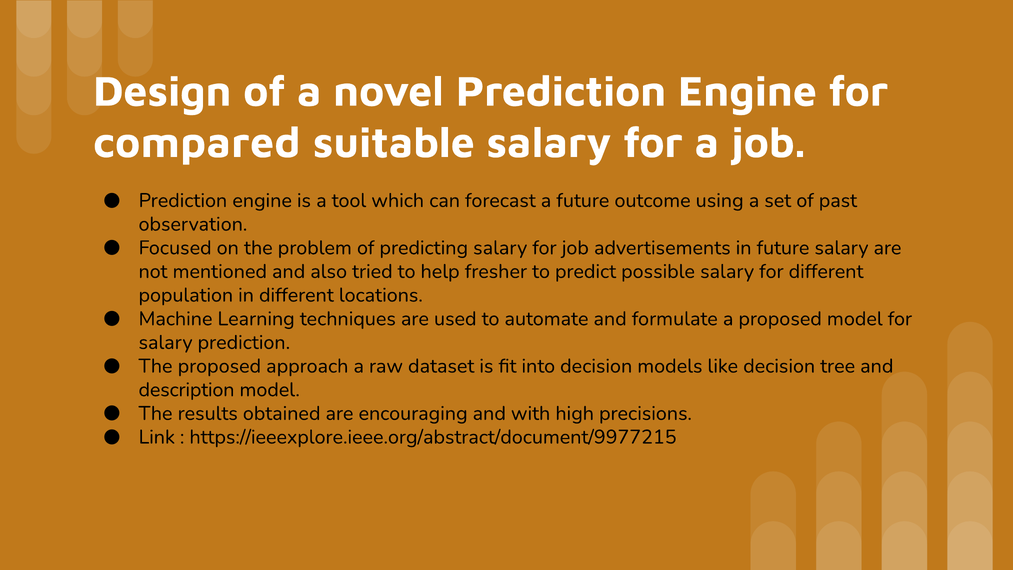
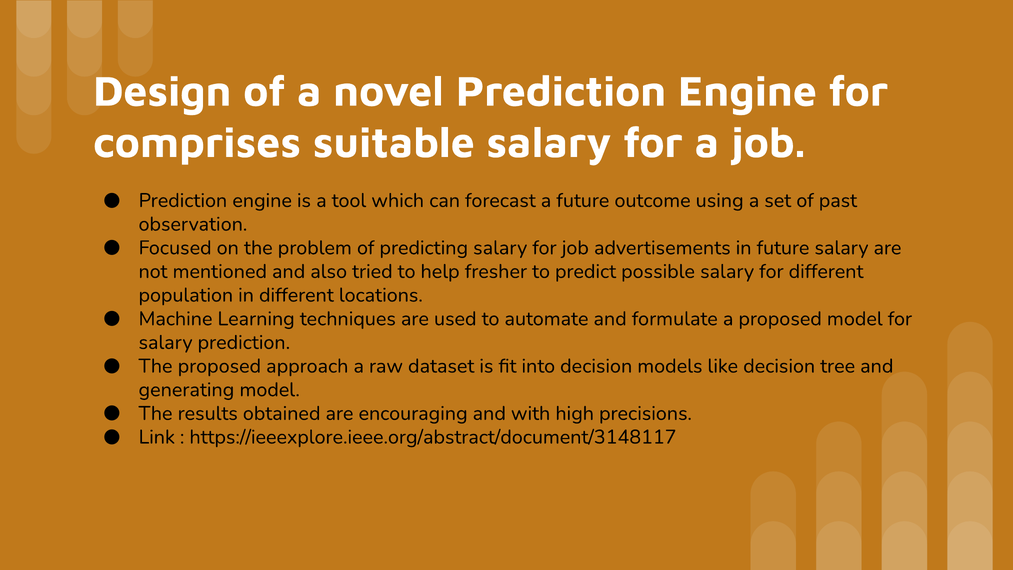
compared: compared -> comprises (197, 143)
description: description -> generating (186, 390)
https://ieeexplore.ieee.org/abstract/document/9977215: https://ieeexplore.ieee.org/abstract/document/9977215 -> https://ieeexplore.ieee.org/abstract/document/3148117 (433, 437)
